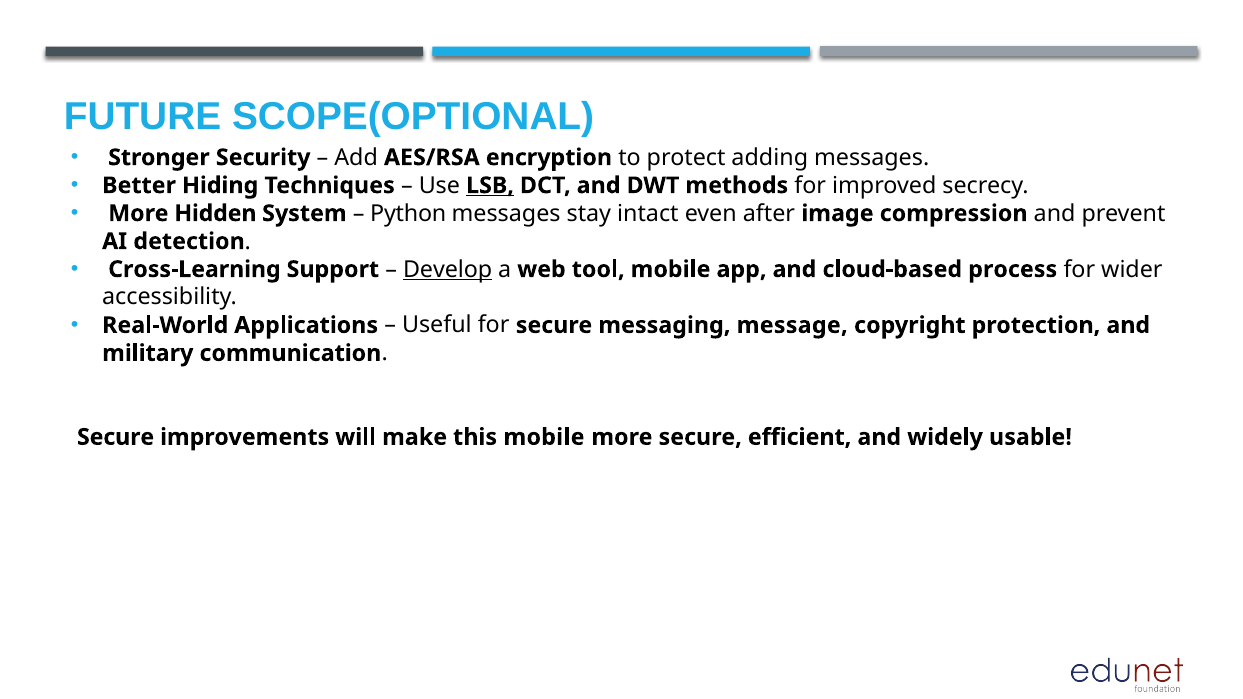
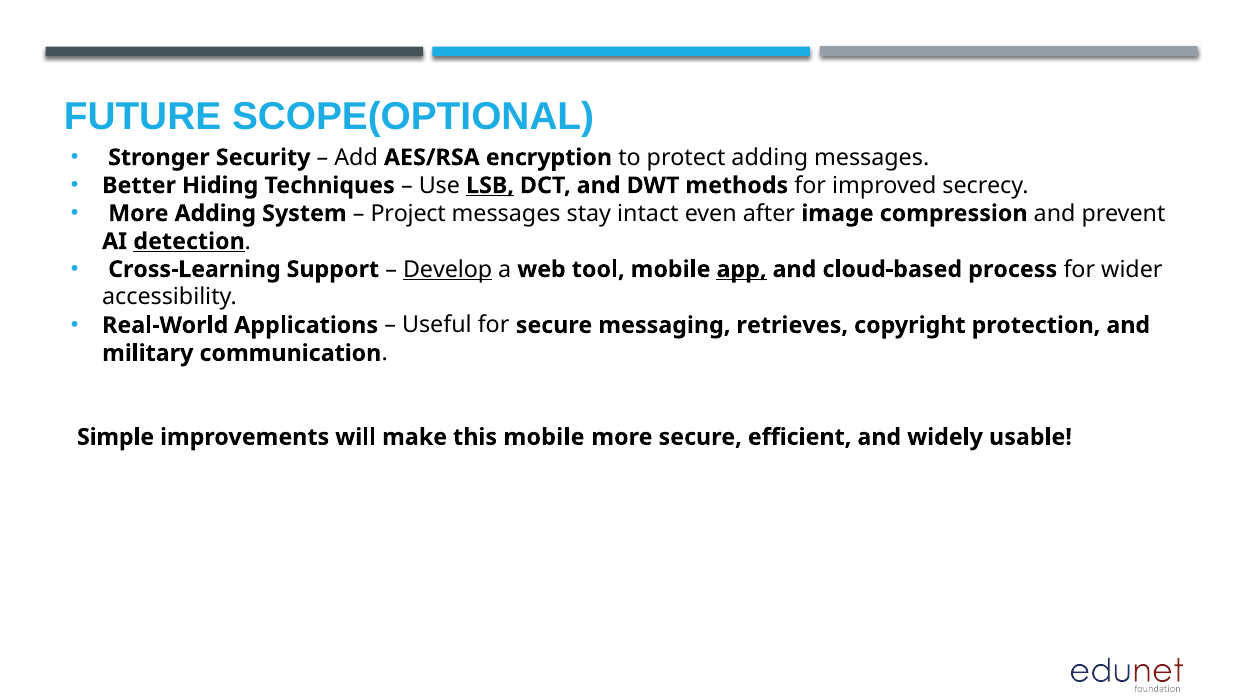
More Hidden: Hidden -> Adding (215, 213)
Python: Python -> Project (408, 213)
detection underline: none -> present (189, 241)
app underline: none -> present (741, 269)
message: message -> retrieves (792, 325)
Secure: Secure -> Simple (116, 437)
